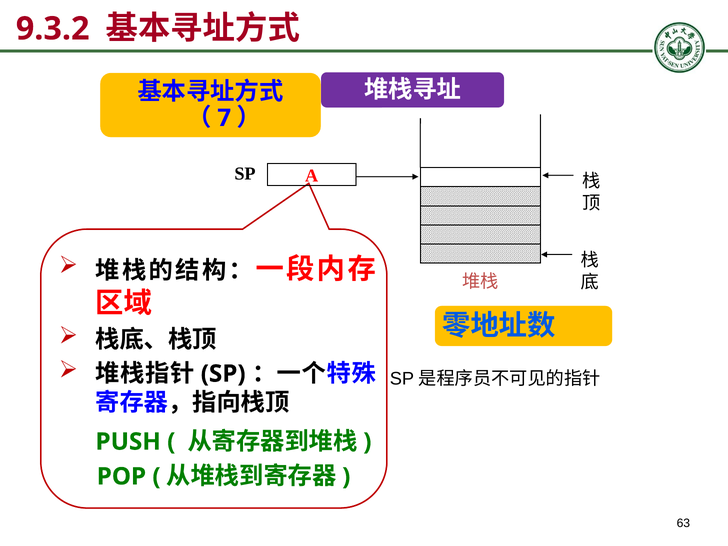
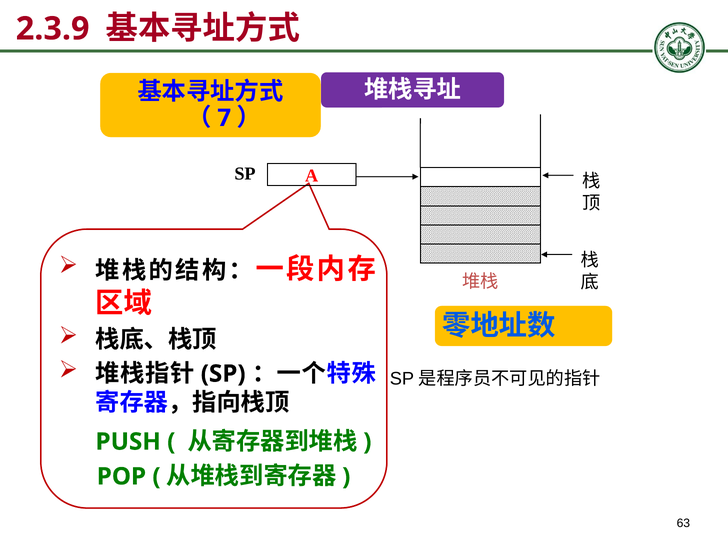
9.3.2: 9.3.2 -> 2.3.9 (53, 29)
